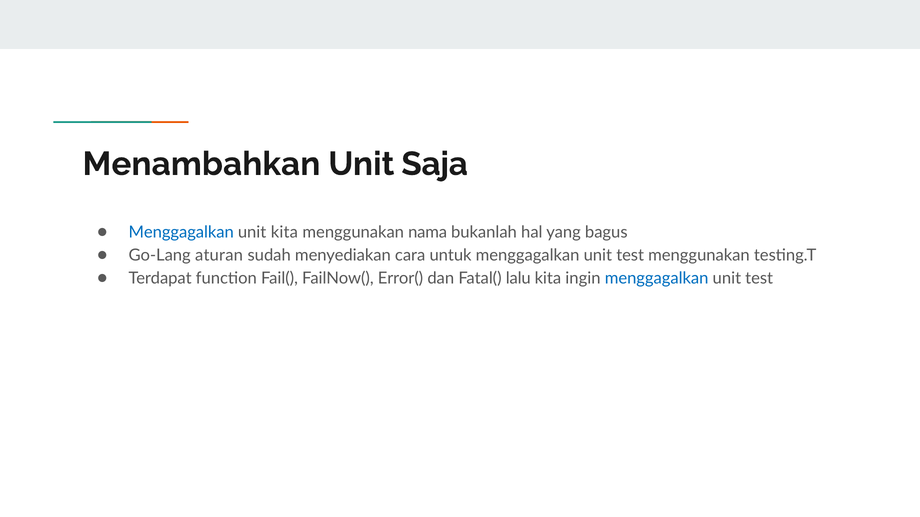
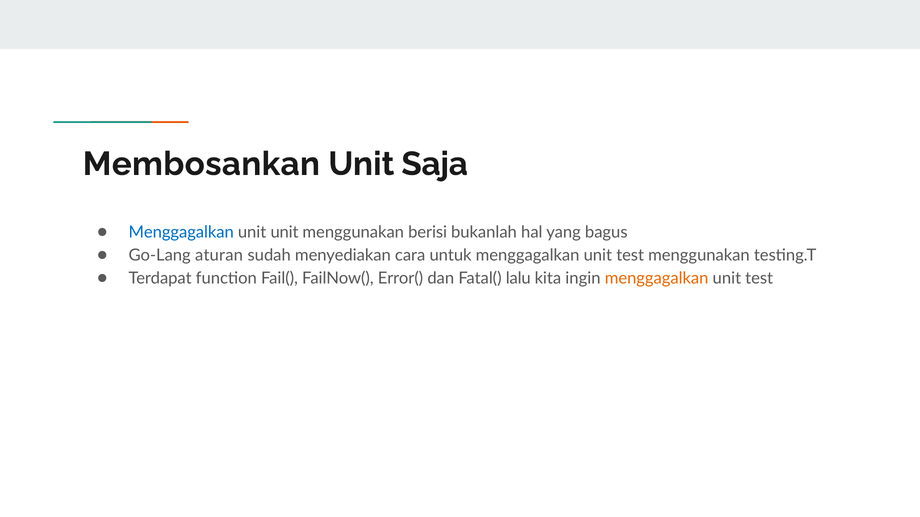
Menambahkan: Menambahkan -> Membosankan (201, 164)
unit kita: kita -> unit (285, 232)
nama: nama -> berisi (428, 232)
menggagalkan colour: blue -> orange (657, 278)
